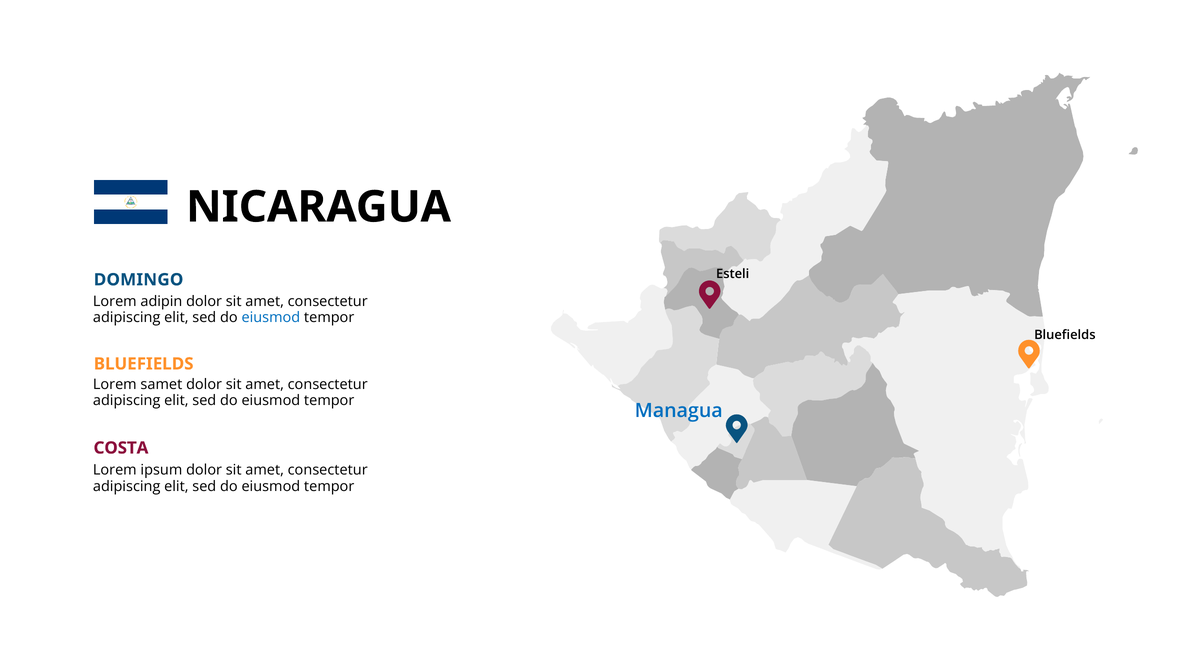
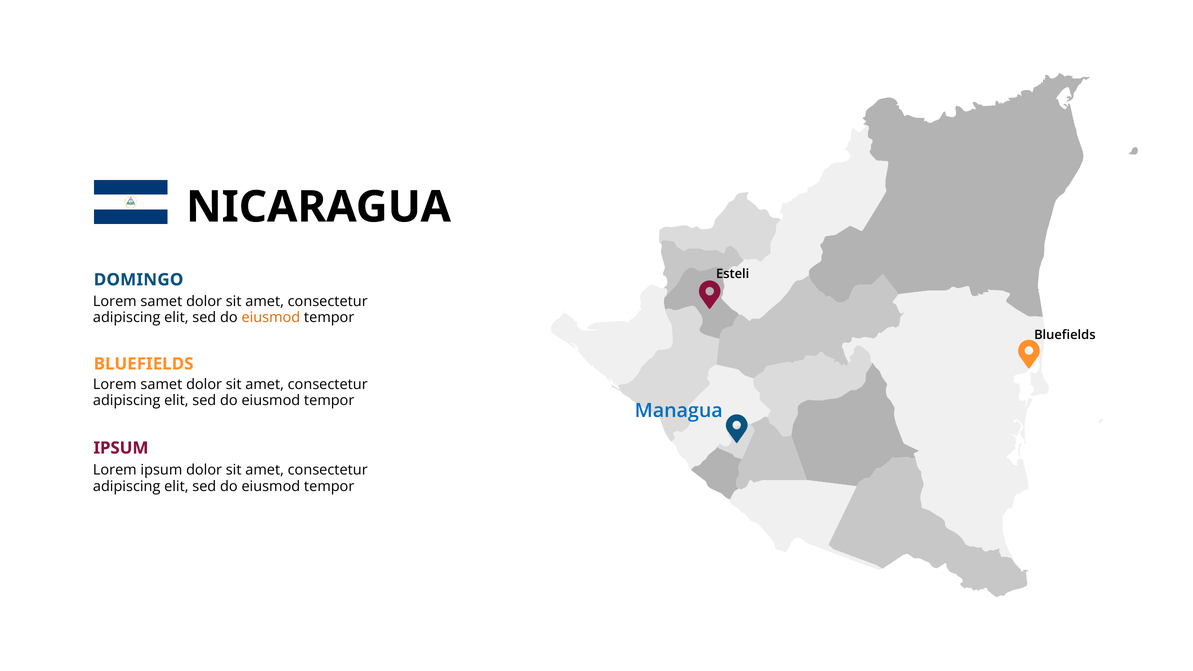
adipin: adipin -> samet (161, 302)
eiusmod colour: blue -> orange (271, 318)
COSTA: COSTA -> IPSUM (121, 448)
